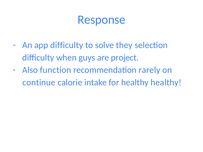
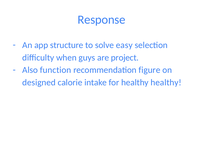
app difficulty: difficulty -> structure (67, 45)
they: they -> easy (124, 45)
rarely: rarely -> figure (149, 70)
continue: continue -> designed (39, 83)
